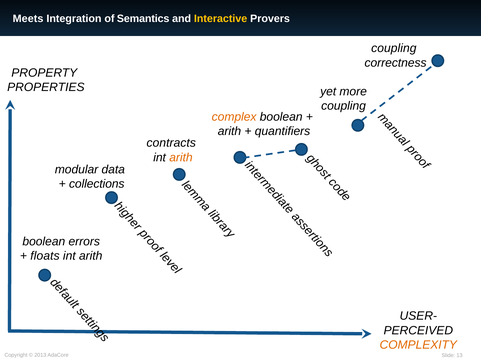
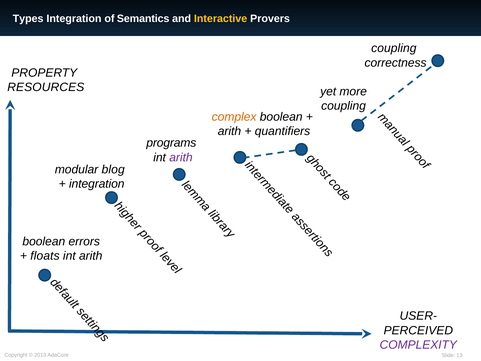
Meets: Meets -> Types (28, 19)
PROPERTIES: PROPERTIES -> RESOURCES (46, 87)
contracts: contracts -> programs (171, 143)
arith colour: orange -> purple (181, 157)
data: data -> blog (113, 169)
collections: collections -> integration (97, 184)
COMPLEXITY colour: orange -> purple (418, 345)
